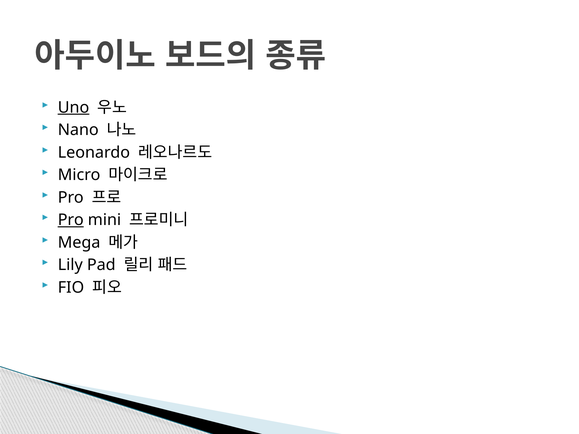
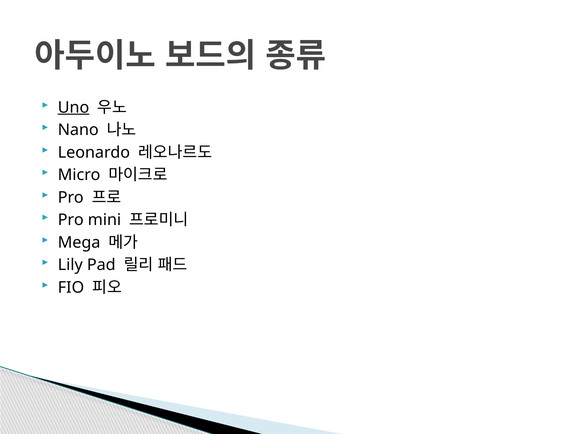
Pro underline: present -> none (71, 220)
